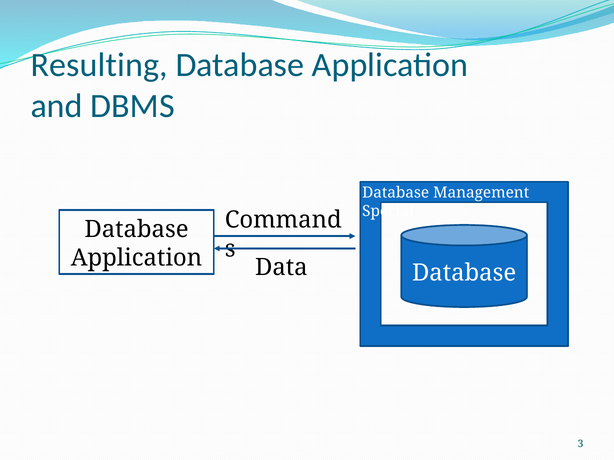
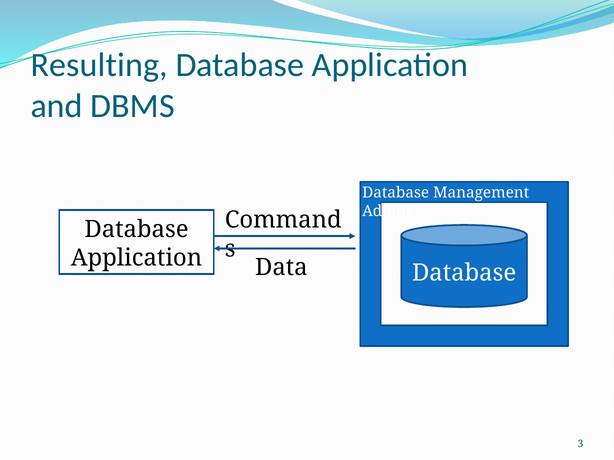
Special: Special -> Adding (388, 211)
